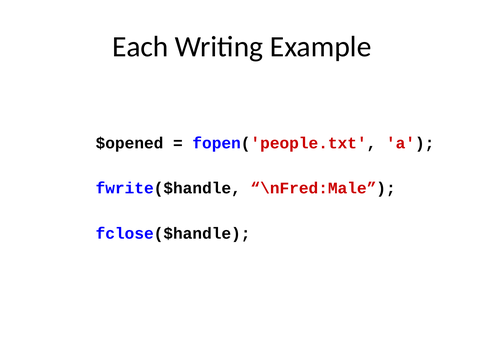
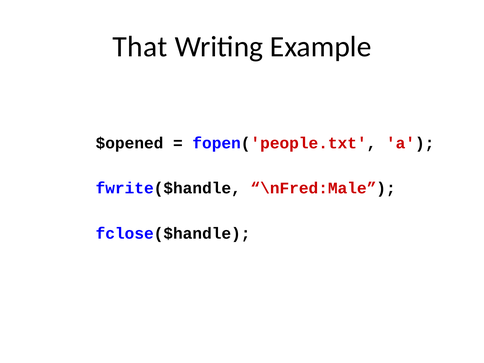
Each: Each -> That (140, 47)
